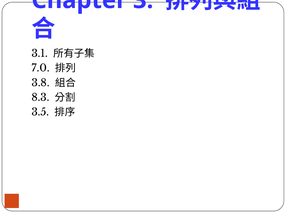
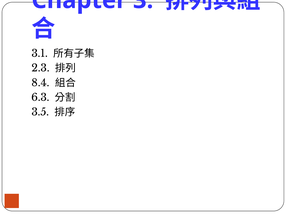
7.0: 7.0 -> 2.3 (41, 68)
3.8: 3.8 -> 8.4 (40, 83)
8.3: 8.3 -> 6.3 (40, 98)
